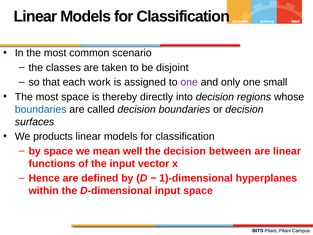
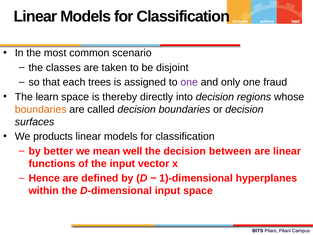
work: work -> trees (100, 82)
small: small -> fraud (275, 82)
most: most -> learn (47, 97)
boundaries colour: blue -> orange (41, 109)
by space: space -> better (58, 151)
